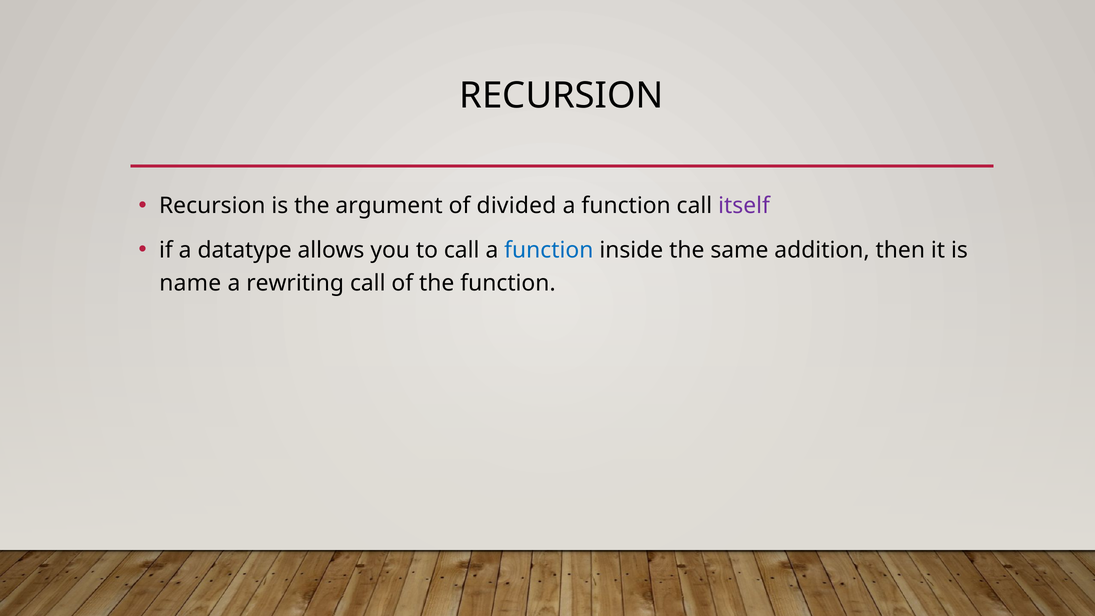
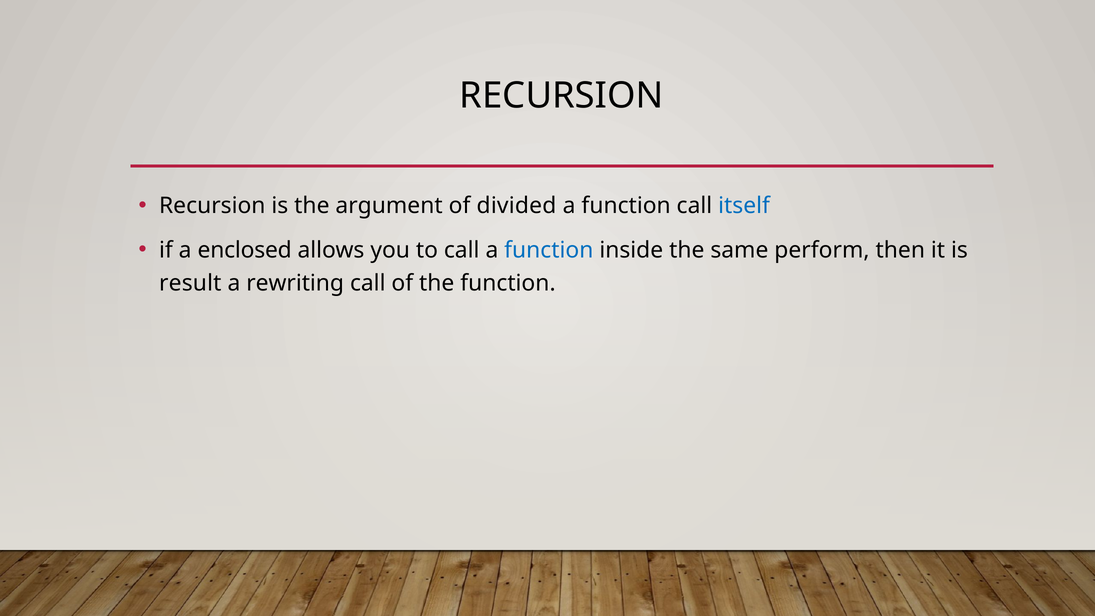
itself colour: purple -> blue (744, 206)
datatype: datatype -> enclosed (245, 250)
addition: addition -> perform (822, 250)
name: name -> result (190, 283)
